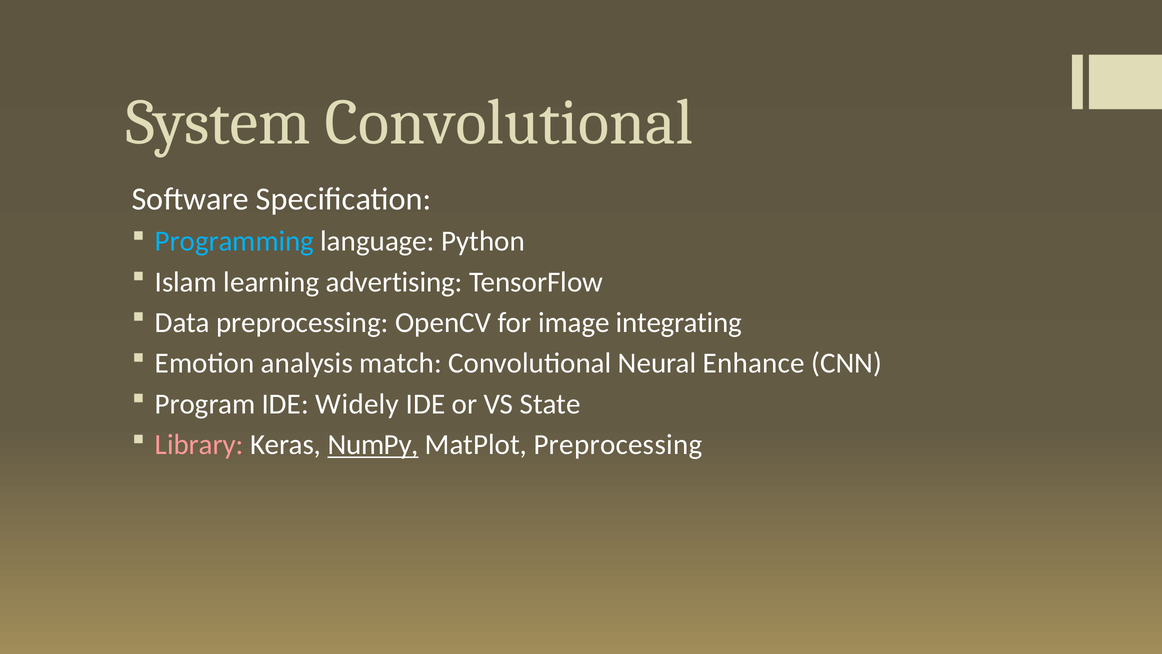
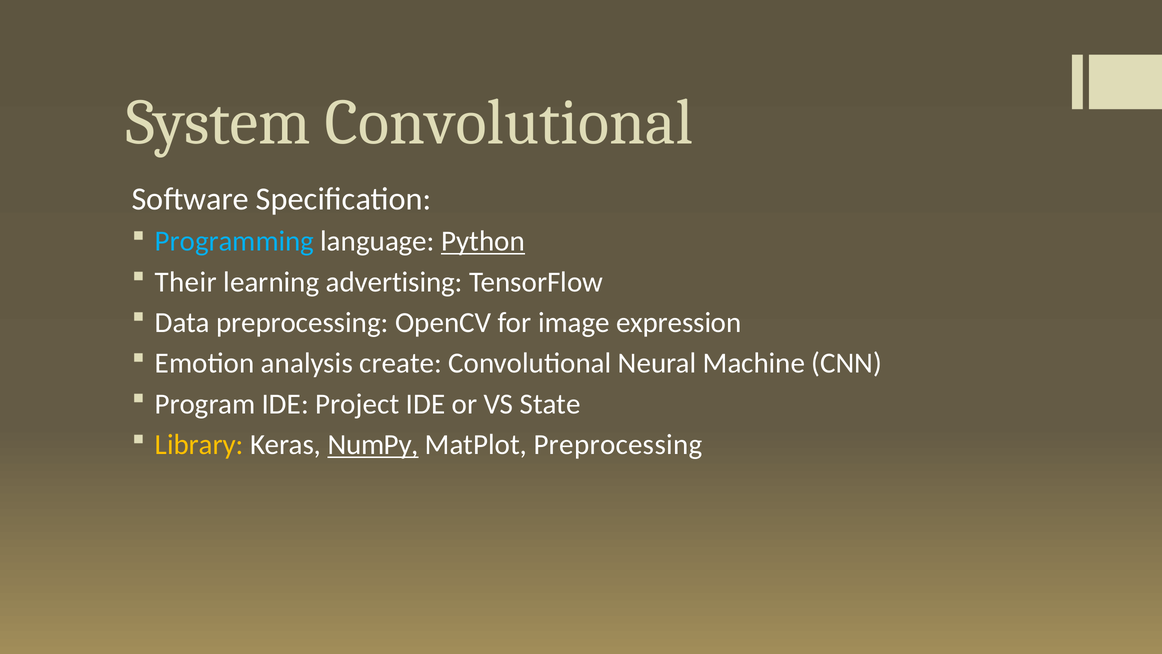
Python underline: none -> present (483, 241)
Islam: Islam -> Their (186, 282)
integrating: integrating -> expression (679, 322)
match: match -> create (401, 363)
Enhance: Enhance -> Machine (754, 363)
Widely: Widely -> Project (357, 404)
Library colour: pink -> yellow (199, 444)
